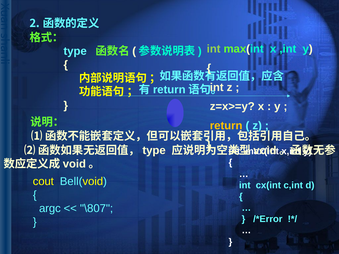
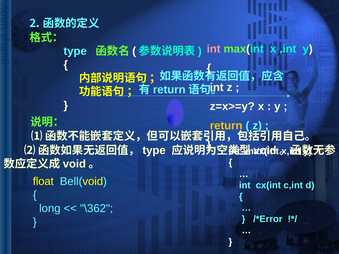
int colour: light green -> pink (214, 49)
cout: cout -> float (43, 182)
argc: argc -> long (50, 209)
\807: \807 -> \362 (97, 209)
